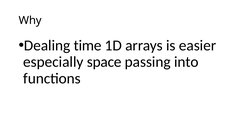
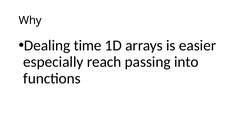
space: space -> reach (104, 62)
